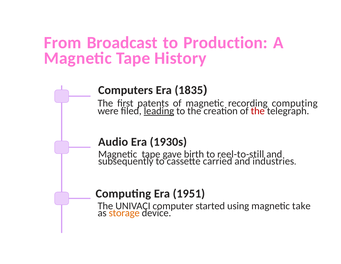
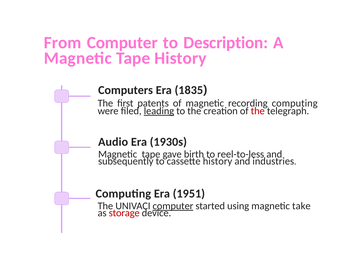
From Broadcast: Broadcast -> Computer (122, 43)
Production: Production -> Description (226, 43)
reel-to-still: reel-to-still -> reel-to-less (241, 154)
cassette carried: carried -> history (218, 161)
computer underline: none -> present (173, 206)
storage colour: orange -> red (124, 212)
